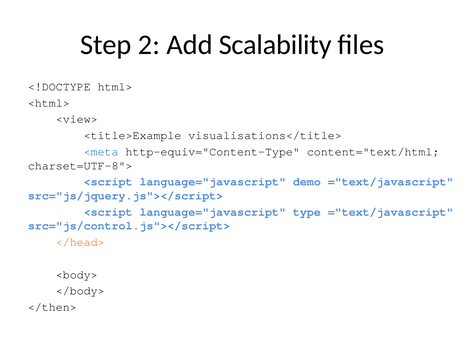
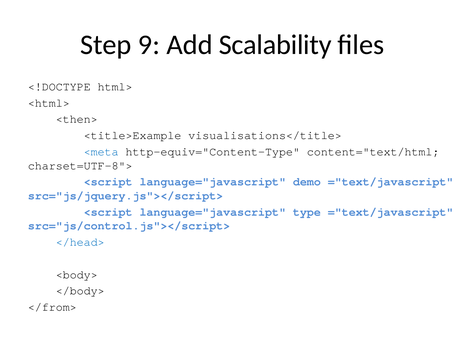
2: 2 -> 9 (149, 45)
<view>: <view> -> <then> (77, 119)
</head> colour: orange -> blue (80, 243)
</then>: </then> -> </from> (52, 308)
